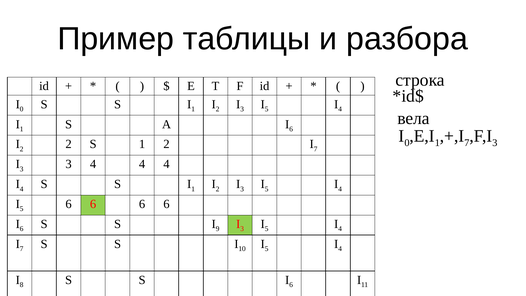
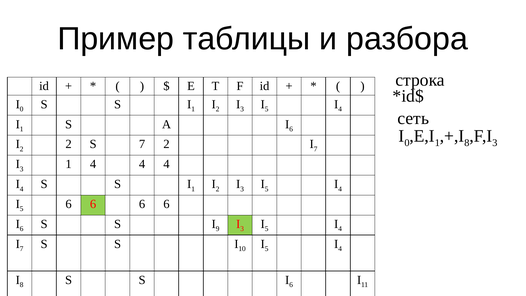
вела: вела -> сеть (413, 118)
7: 7 -> 8 (467, 143)
2 S 1: 1 -> 7 (142, 144)
3: 3 -> 1 (69, 164)
